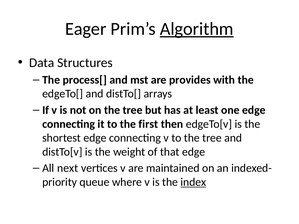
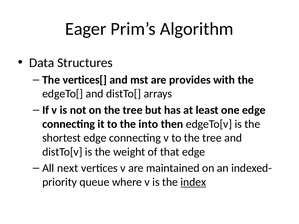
Algorithm underline: present -> none (197, 29)
process[: process[ -> vertices[ (85, 80)
first: first -> into (148, 124)
